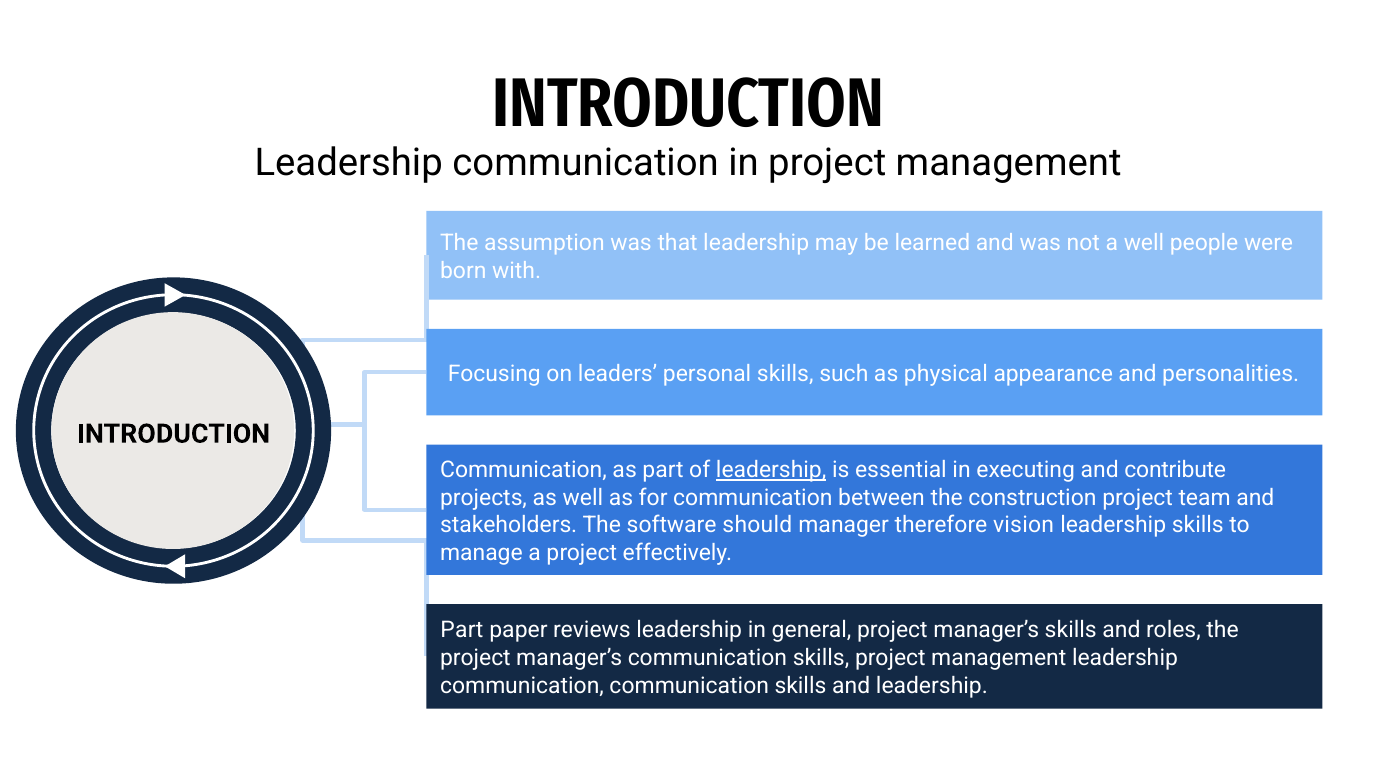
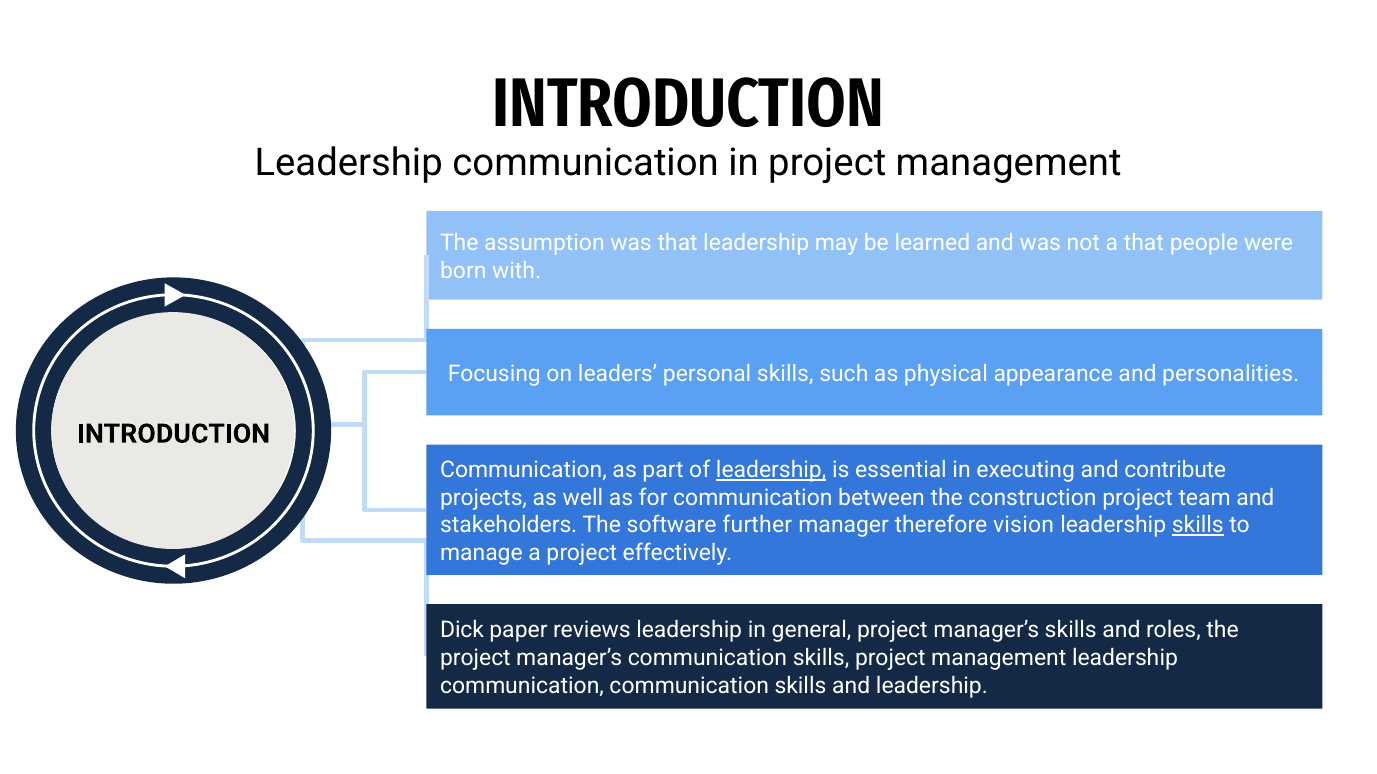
a well: well -> that (1144, 243)
should: should -> further (757, 525)
skills underline: none -> present (1198, 525)
Part: Part -> Dick (462, 631)
